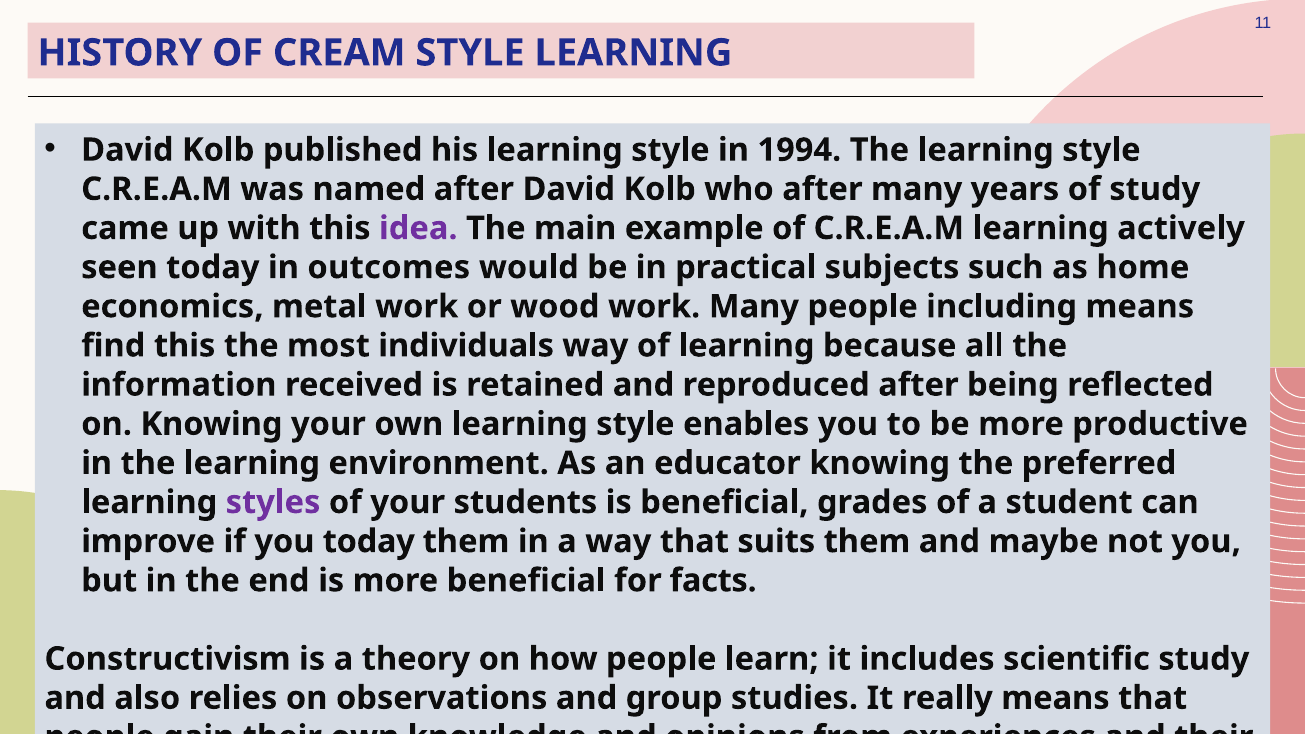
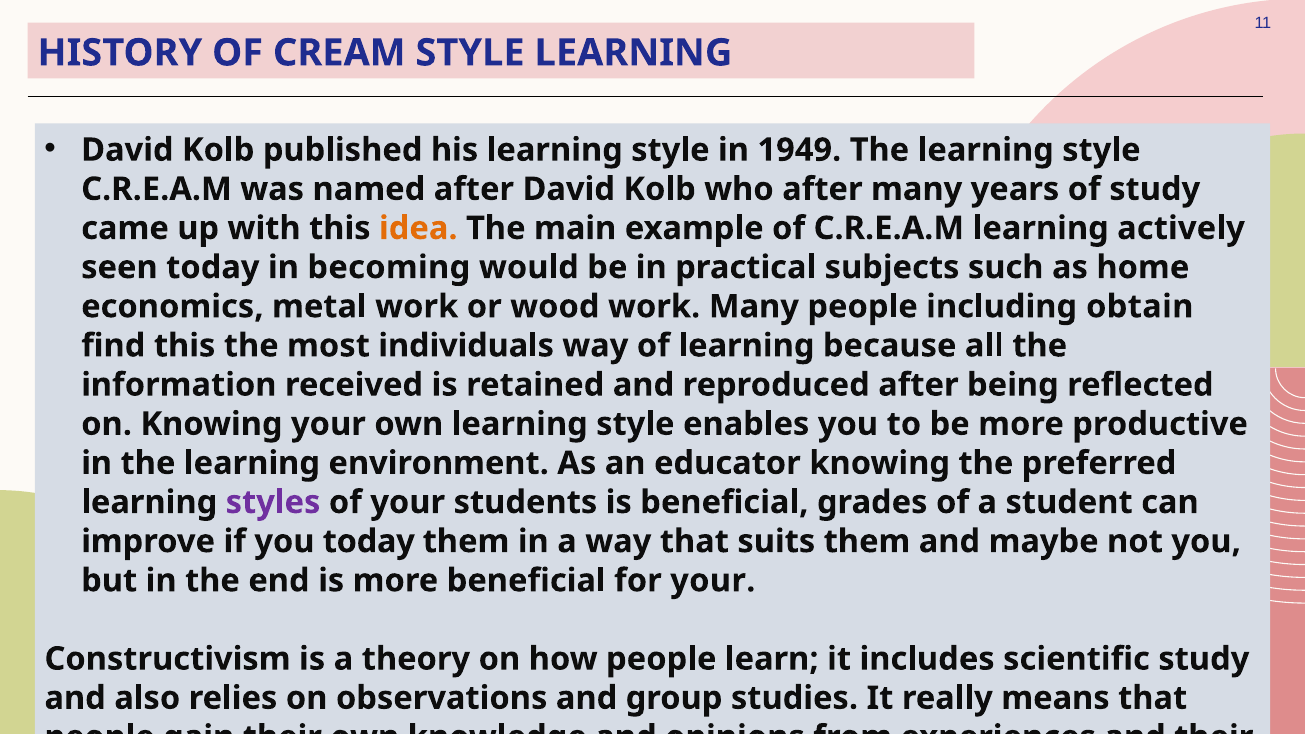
1994: 1994 -> 1949 (799, 150)
idea colour: purple -> orange (418, 228)
outcomes: outcomes -> becoming (389, 267)
including means: means -> obtain (1140, 307)
for facts: facts -> your (713, 581)
